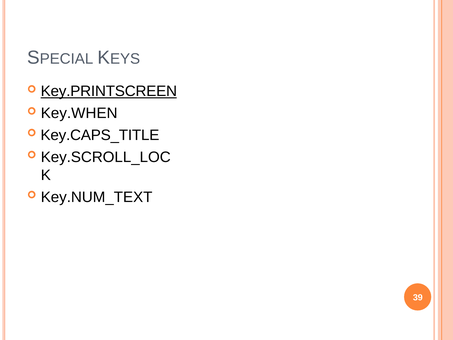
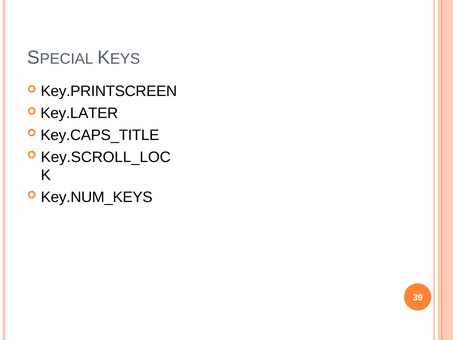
Key.PRINTSCREEN underline: present -> none (109, 91)
Key.WHEN: Key.WHEN -> Key.LATER (79, 113)
Key.NUM_TEXT: Key.NUM_TEXT -> Key.NUM_KEYS (97, 197)
